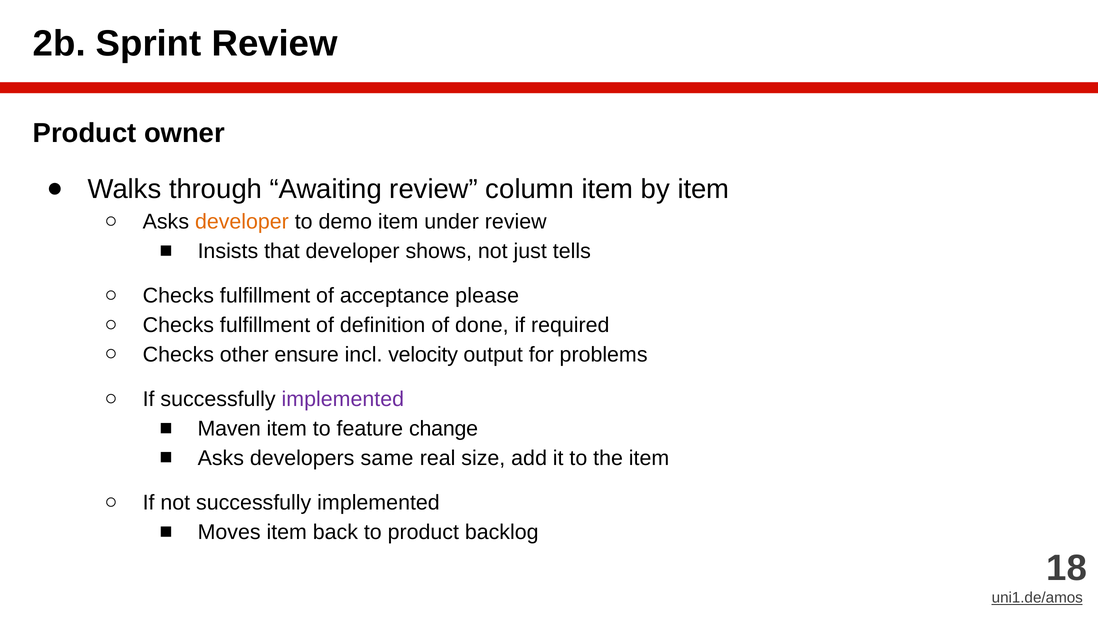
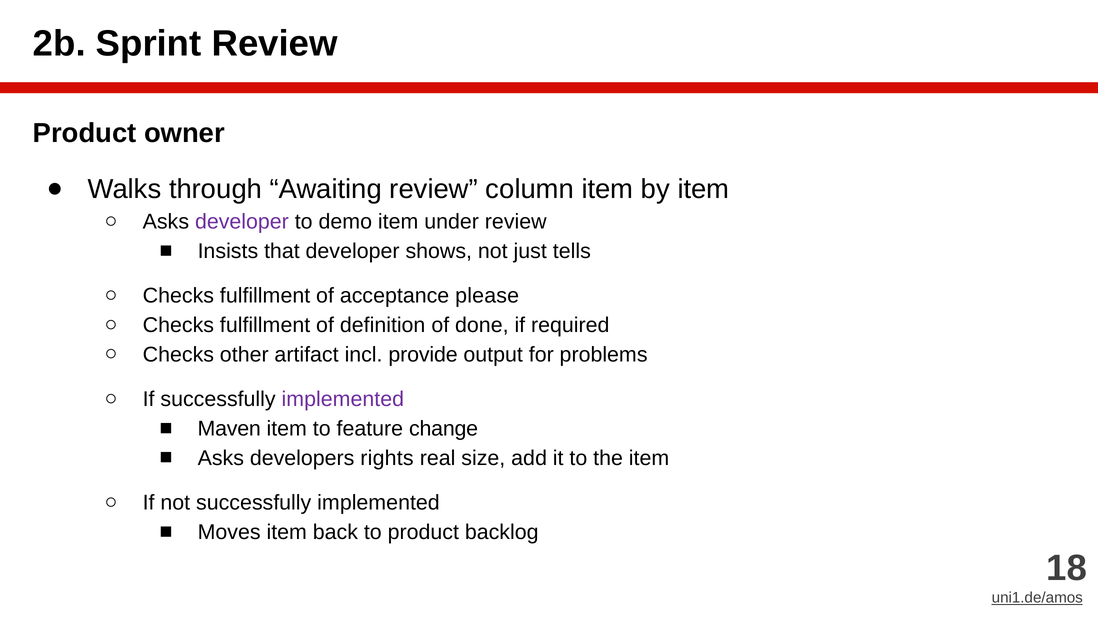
developer colour: orange -> purple (242, 222)
ensure: ensure -> artifact (307, 355)
velocity: velocity -> provide (423, 355)
same: same -> rights (387, 459)
